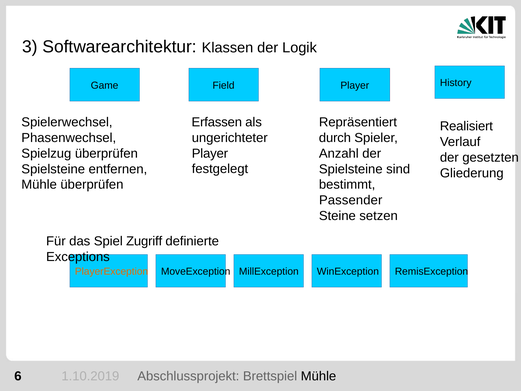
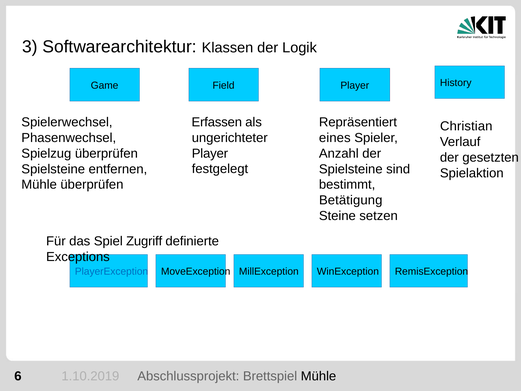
Realisiert: Realisiert -> Christian (466, 126)
durch: durch -> eines (335, 138)
Gliederung: Gliederung -> Spielaktion (472, 173)
Passender: Passender -> Betätigung (351, 200)
PlayerException colour: orange -> blue (111, 271)
